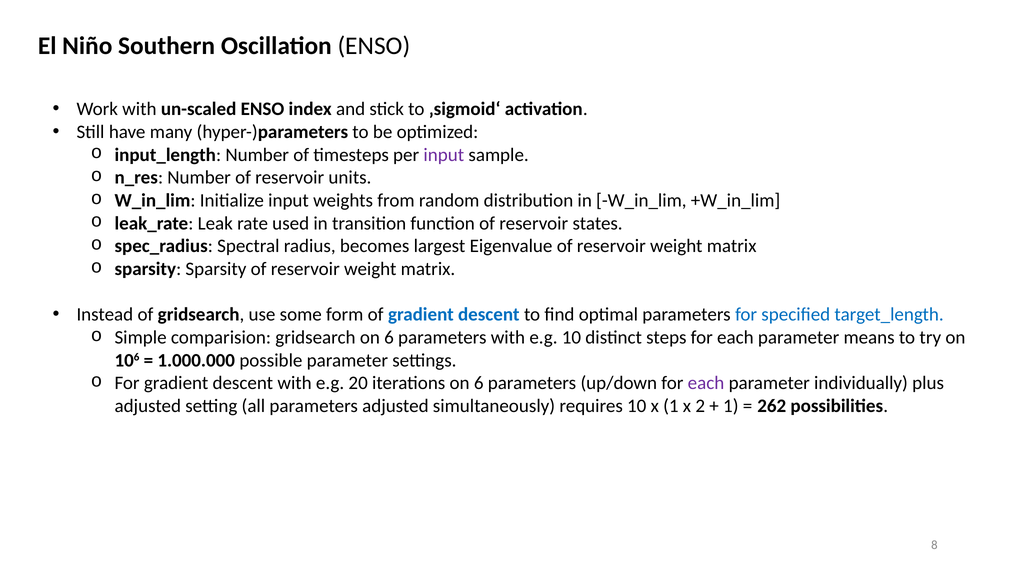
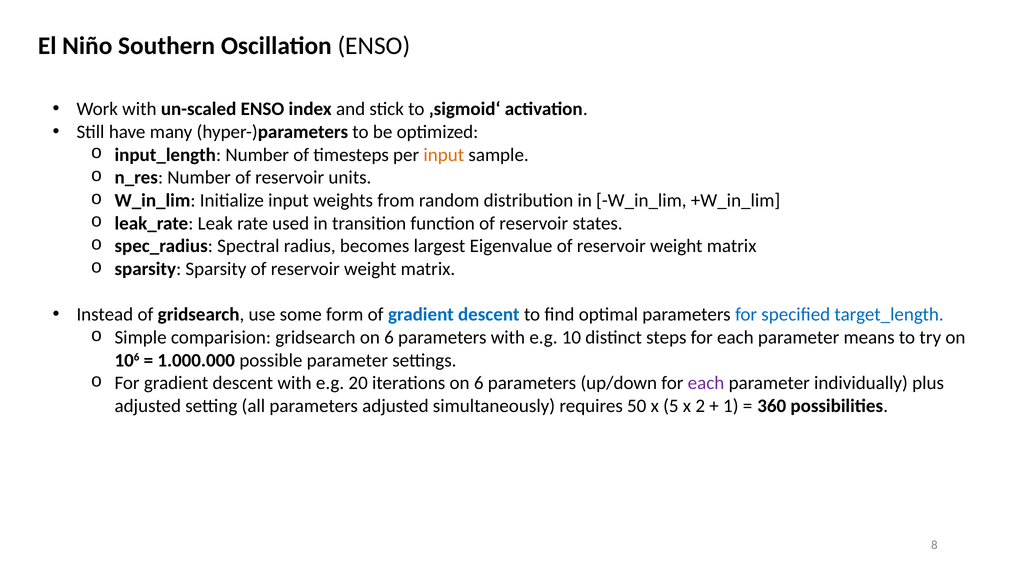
input colour: purple -> orange (444, 155)
requires 10: 10 -> 50 (637, 406)
x 1: 1 -> 5 (671, 406)
262: 262 -> 360 (772, 406)
